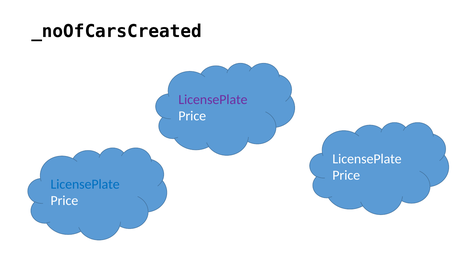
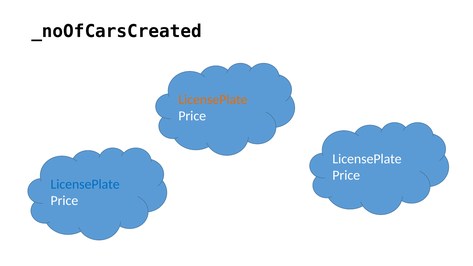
LicensePlate colour: purple -> orange (213, 100)
